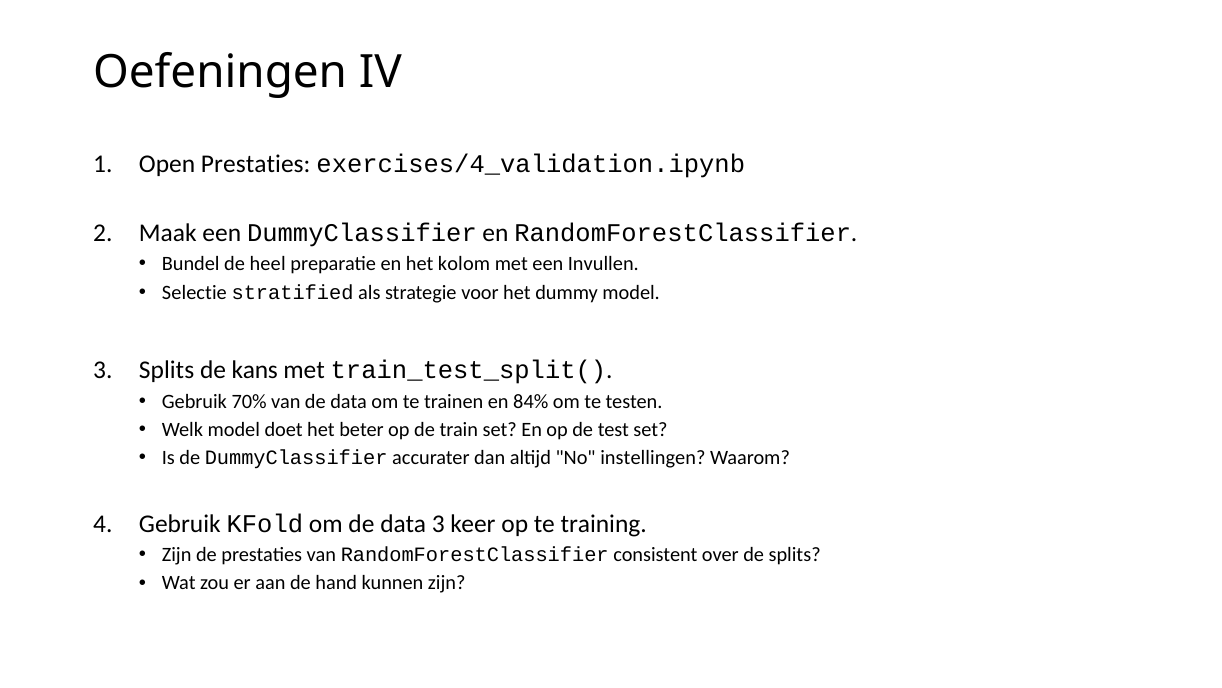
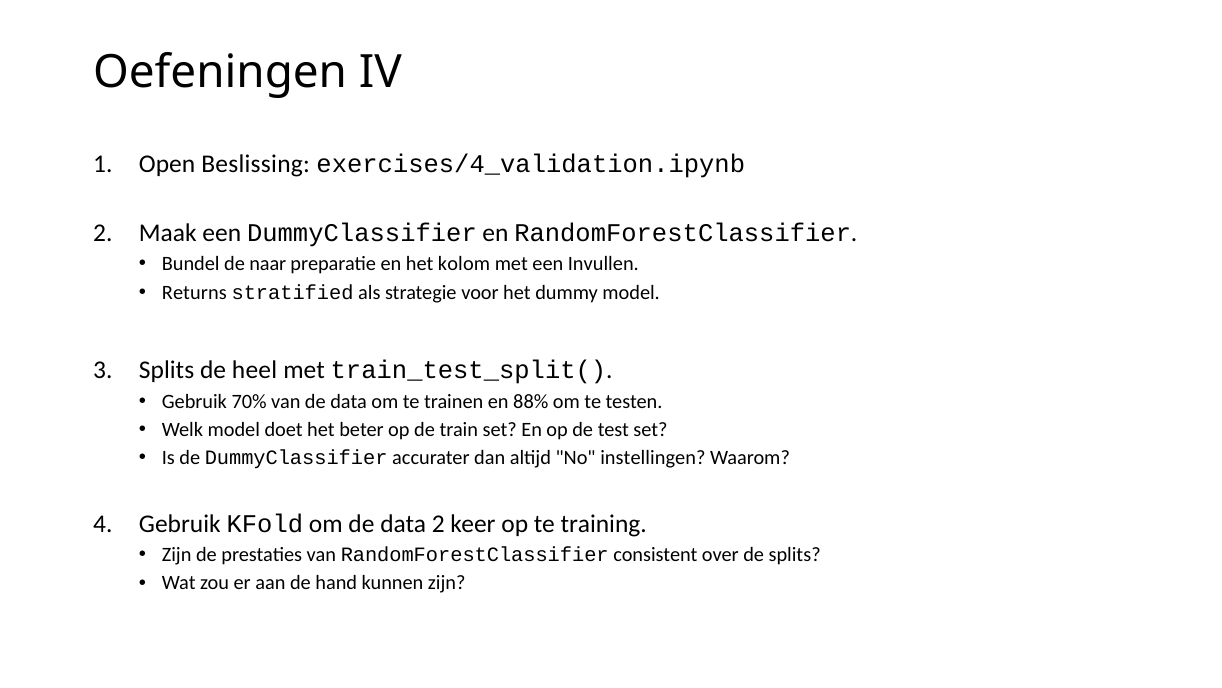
Open Prestaties: Prestaties -> Beslissing (256, 164)
heel: heel -> naar (268, 264)
Selectie: Selectie -> Returns (194, 292)
kans: kans -> heel (255, 370)
84%: 84% -> 88% (531, 401)
data 3: 3 -> 2 (438, 523)
